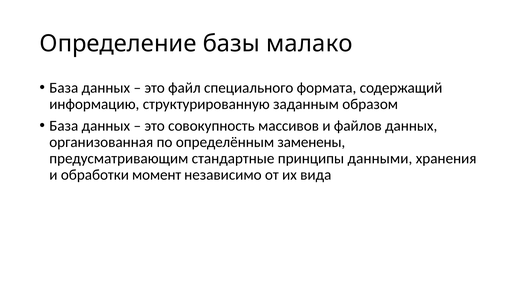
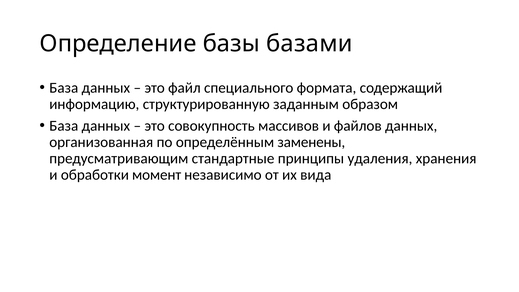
малако: малако -> базами (309, 44)
данными: данными -> удаления (380, 159)
